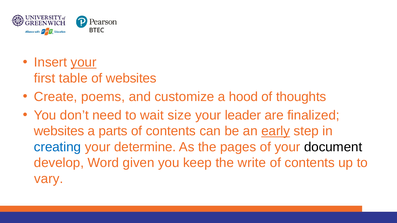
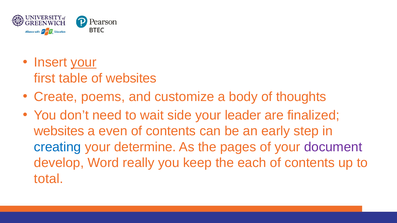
hood: hood -> body (243, 97)
size: size -> side (180, 115)
parts: parts -> even (113, 131)
early underline: present -> none (276, 131)
document colour: black -> purple (333, 147)
given: given -> really (139, 163)
write: write -> each (252, 163)
vary: vary -> total (49, 179)
